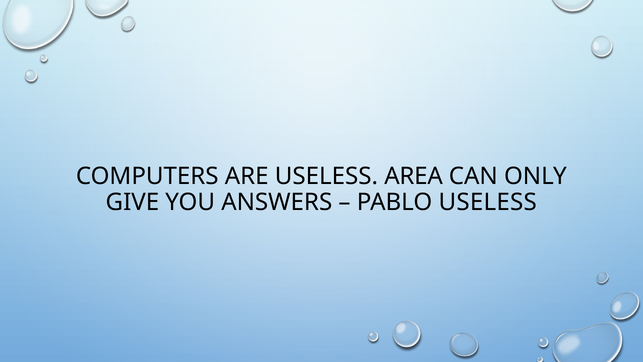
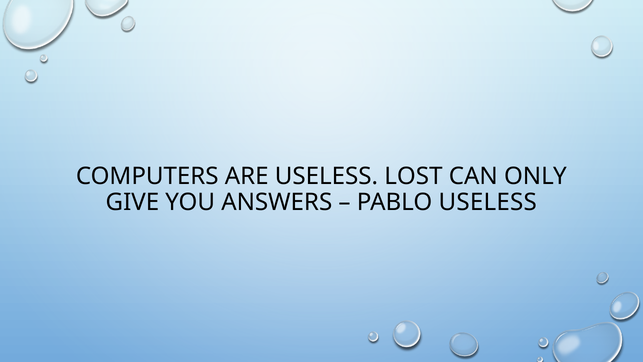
AREA: AREA -> LOST (413, 176)
